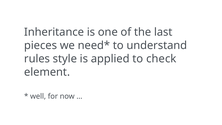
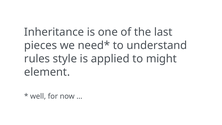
check: check -> might (161, 59)
